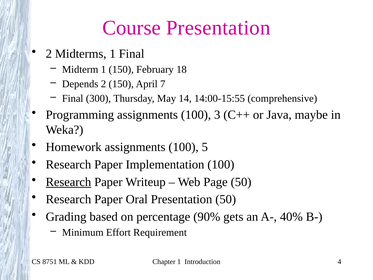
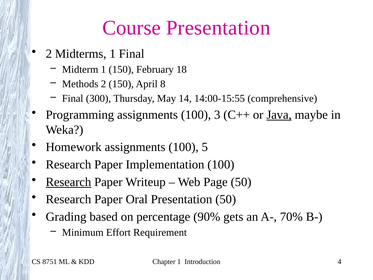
Depends: Depends -> Methods (80, 84)
7: 7 -> 8 (163, 84)
Java underline: none -> present (279, 115)
40%: 40% -> 70% (291, 217)
